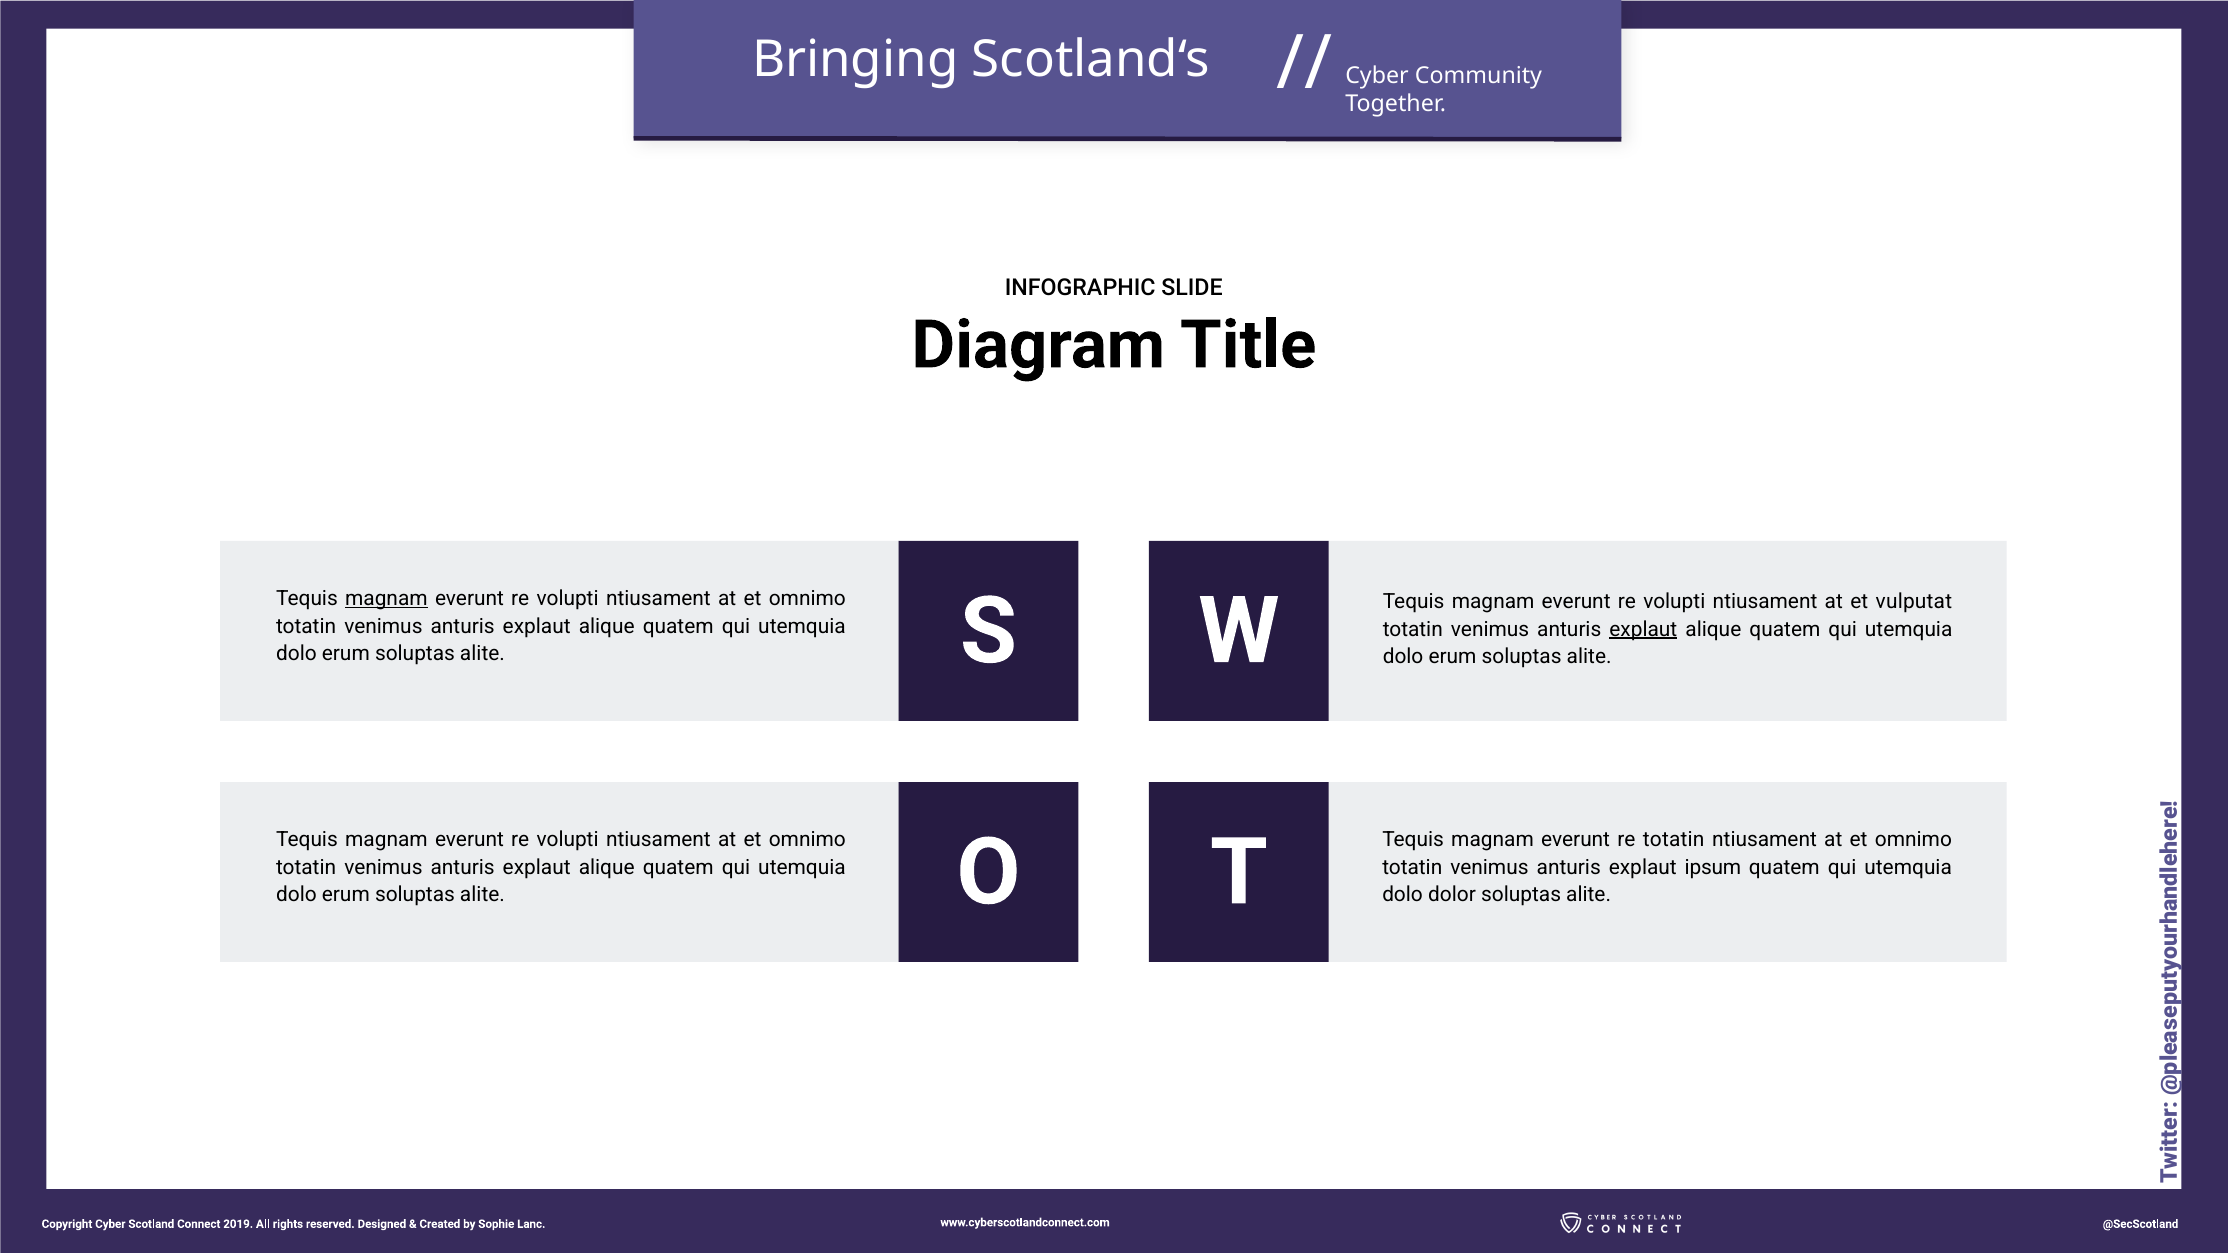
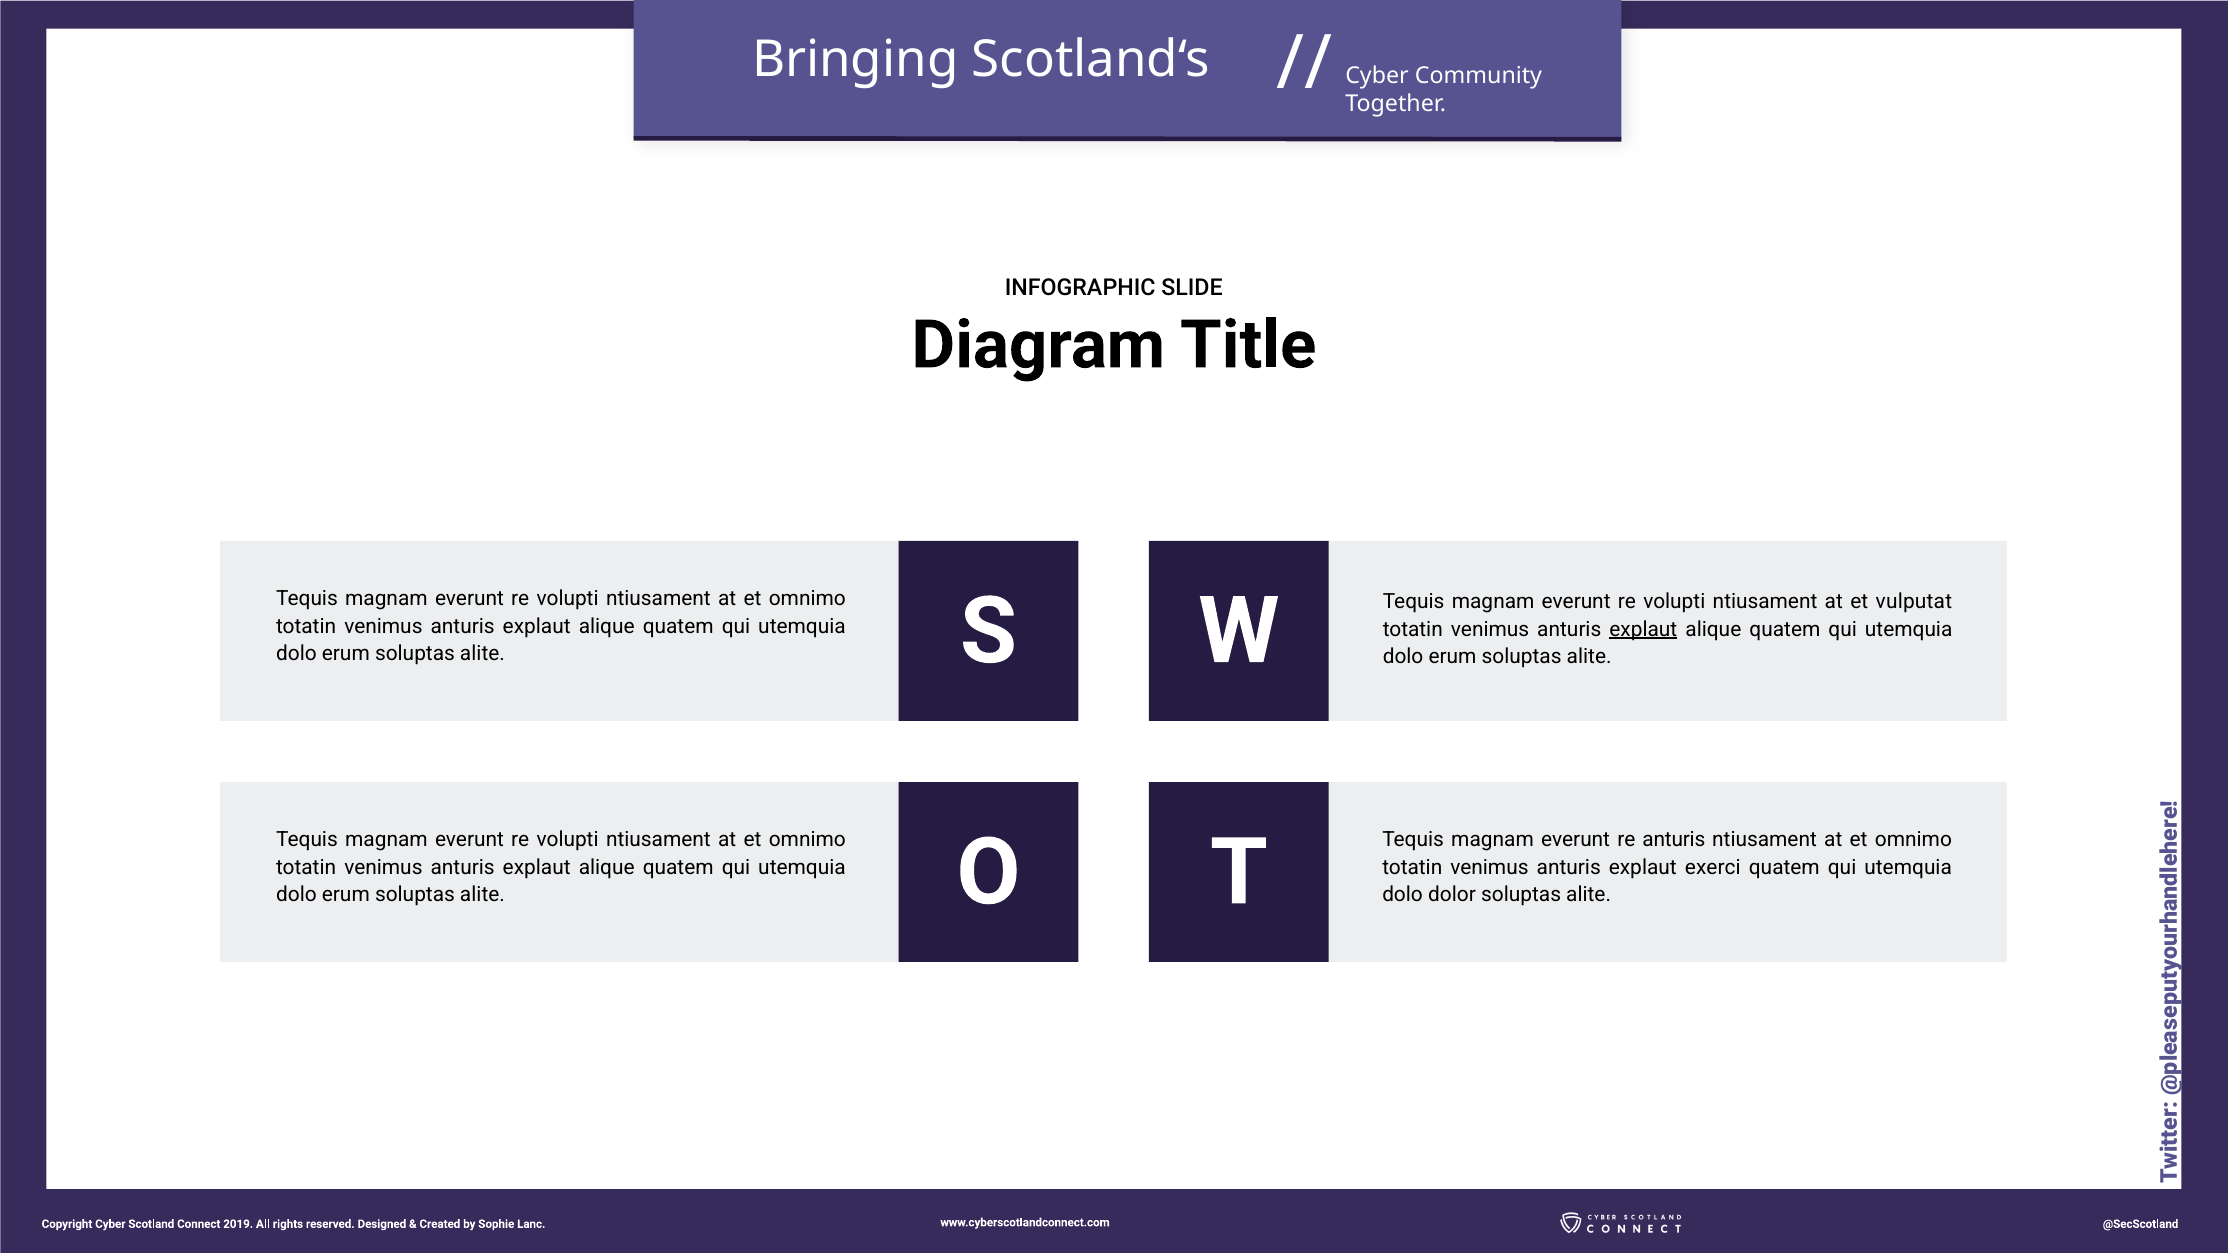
magnam underline: present -> none (386, 599)
re totatin: totatin -> anturis (1674, 840)
ipsum: ipsum -> exerci (1713, 868)
